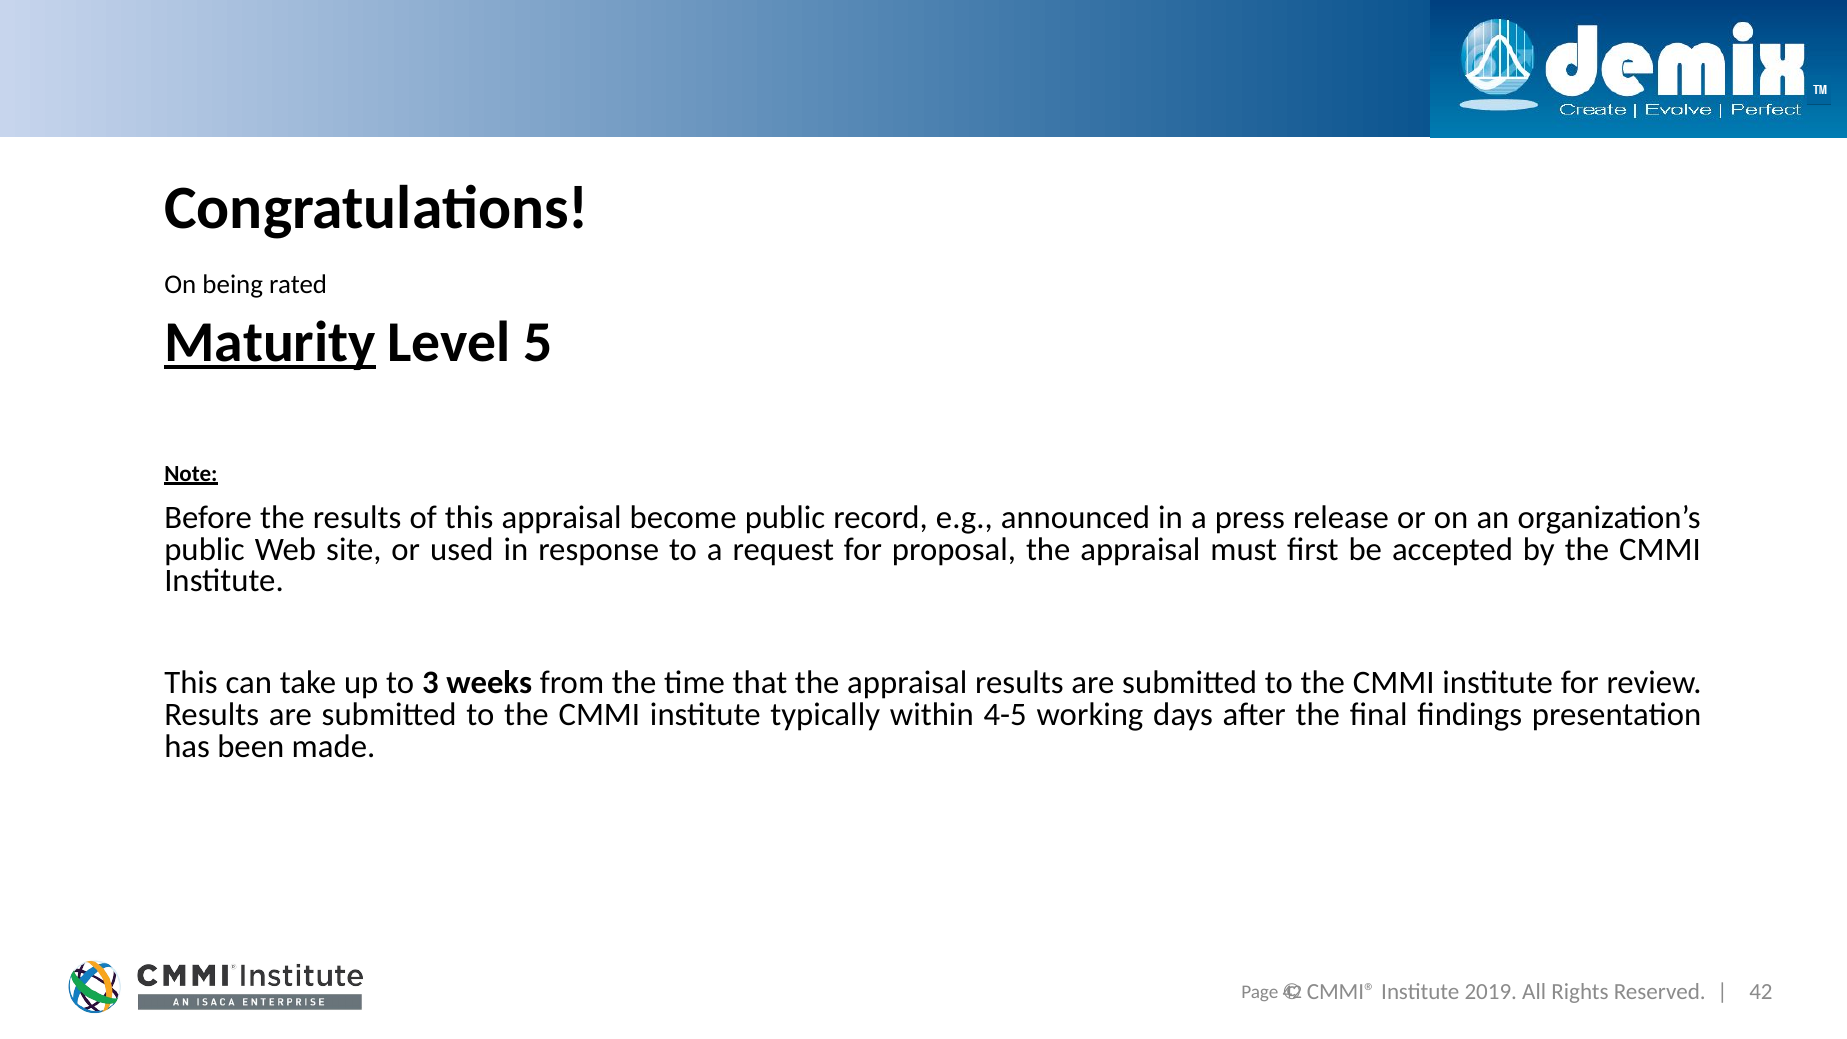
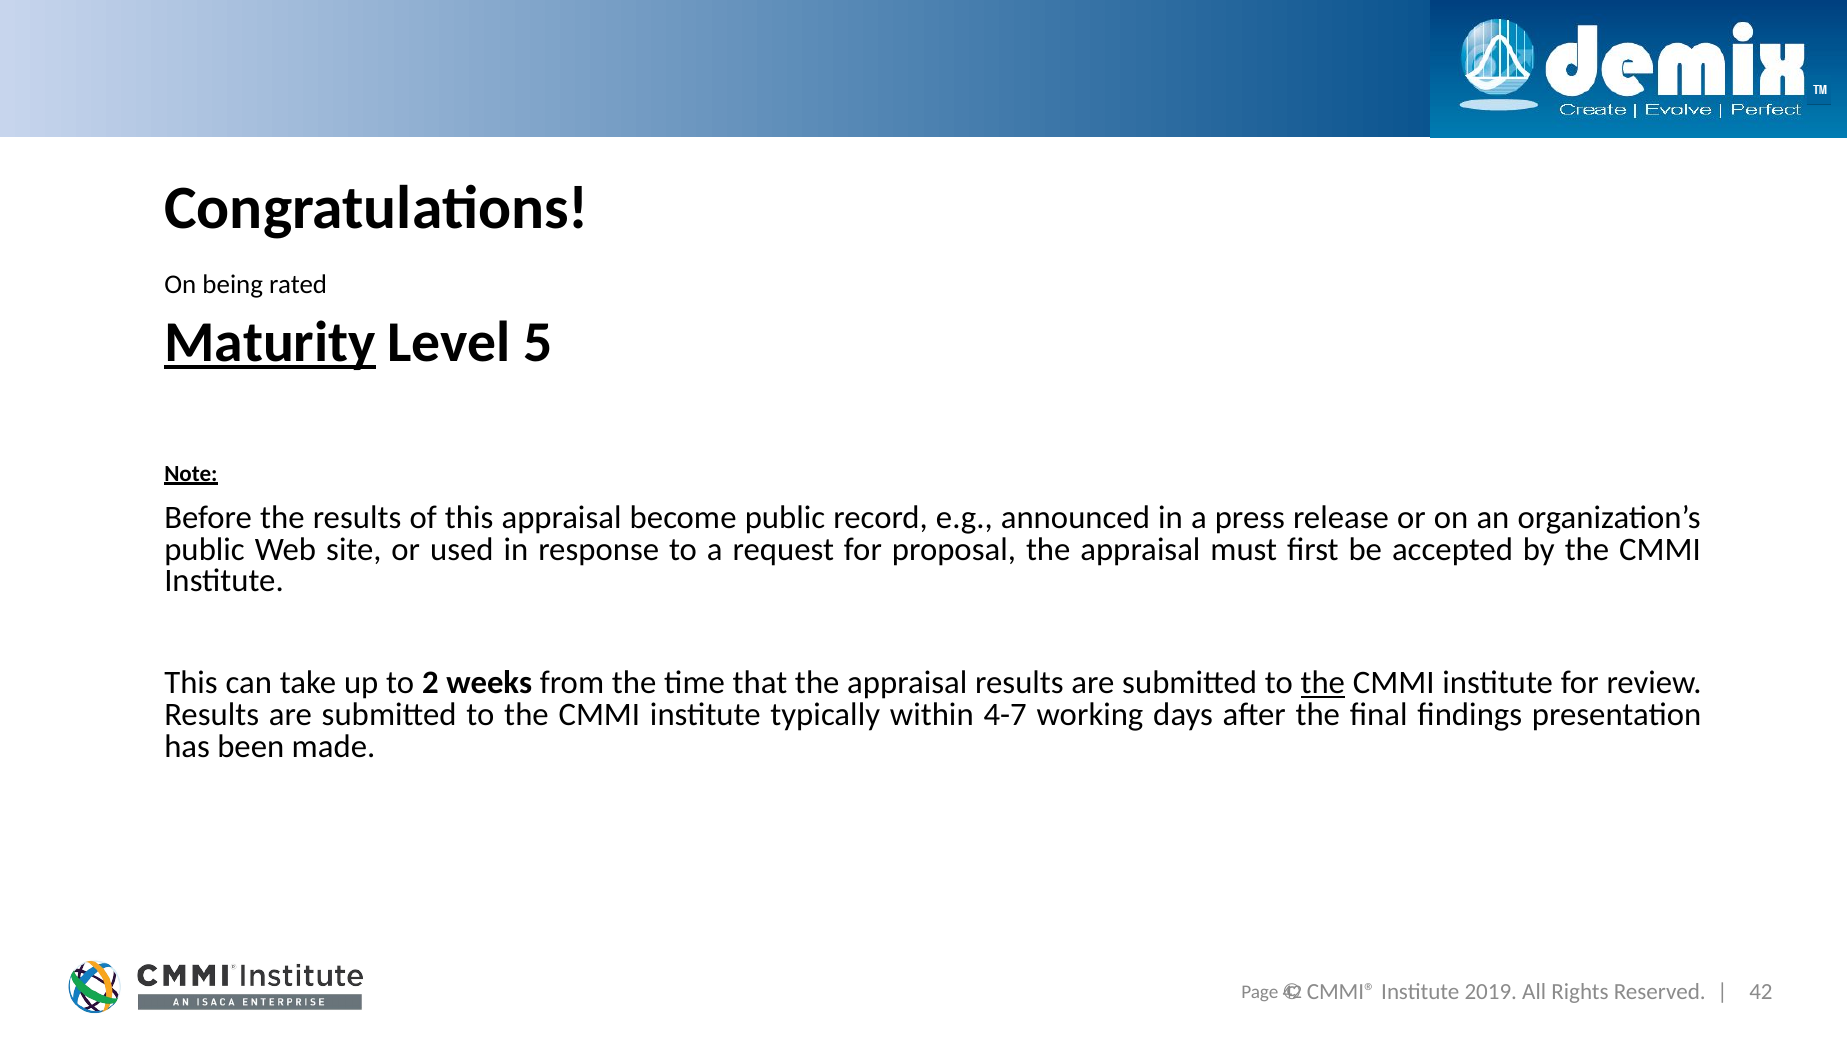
3: 3 -> 2 (430, 683)
the underline: none -> present (1323, 683)
4-5: 4-5 -> 4-7 (1005, 715)
